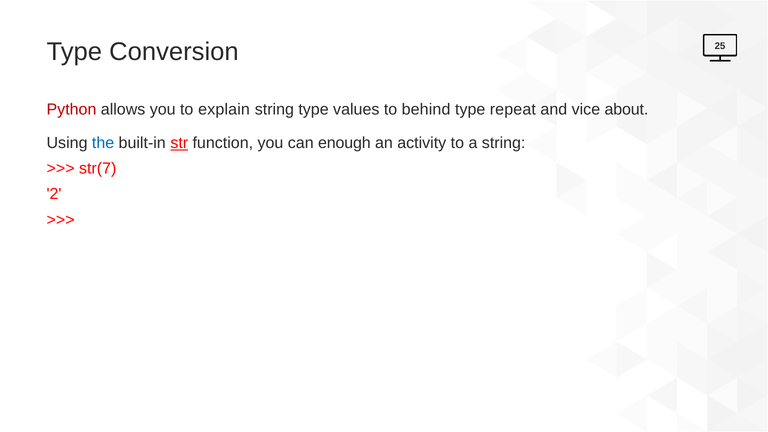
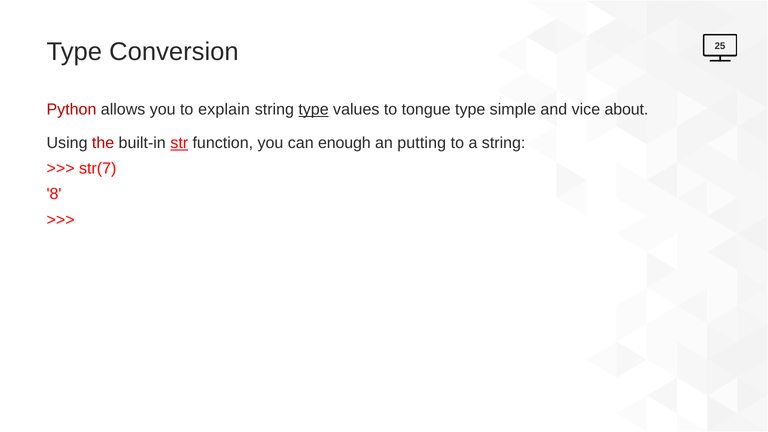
type underline: none -> present (314, 110)
behind: behind -> tongue (426, 110)
repeat: repeat -> simple (513, 110)
the colour: blue -> red (103, 143)
activity: activity -> putting (422, 143)
2: 2 -> 8 (54, 194)
